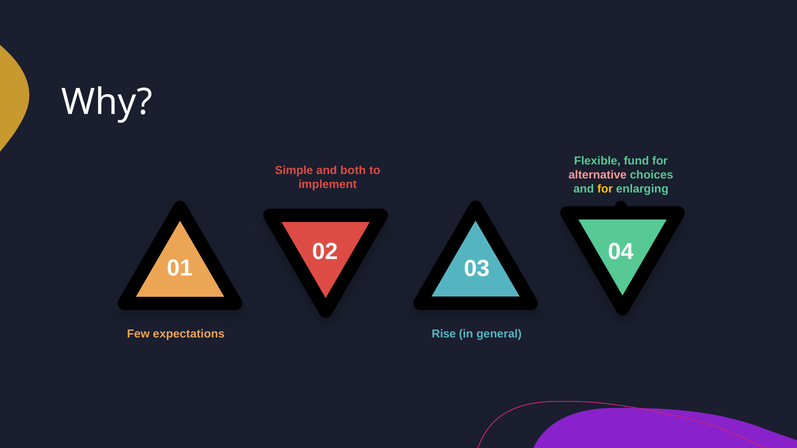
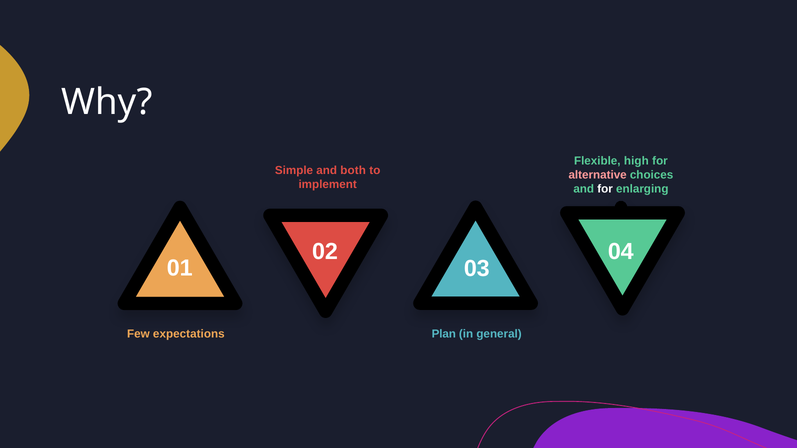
fund: fund -> high (636, 161)
for colour: yellow -> white (605, 189)
Rise: Rise -> Plan (444, 334)
